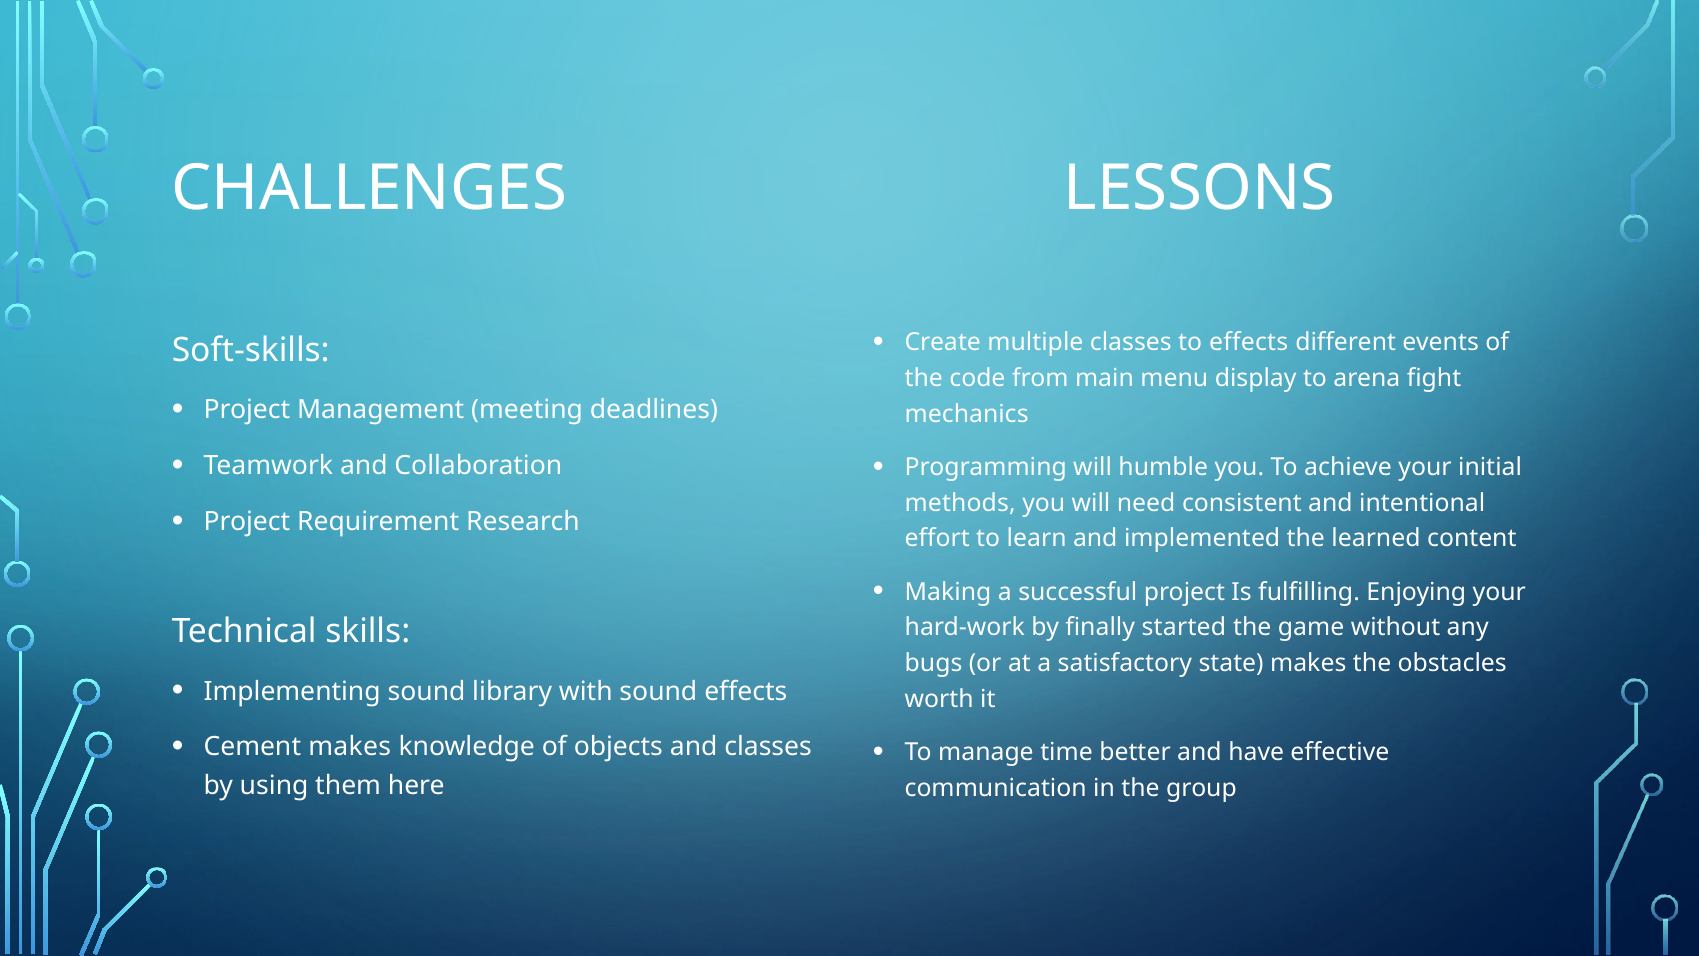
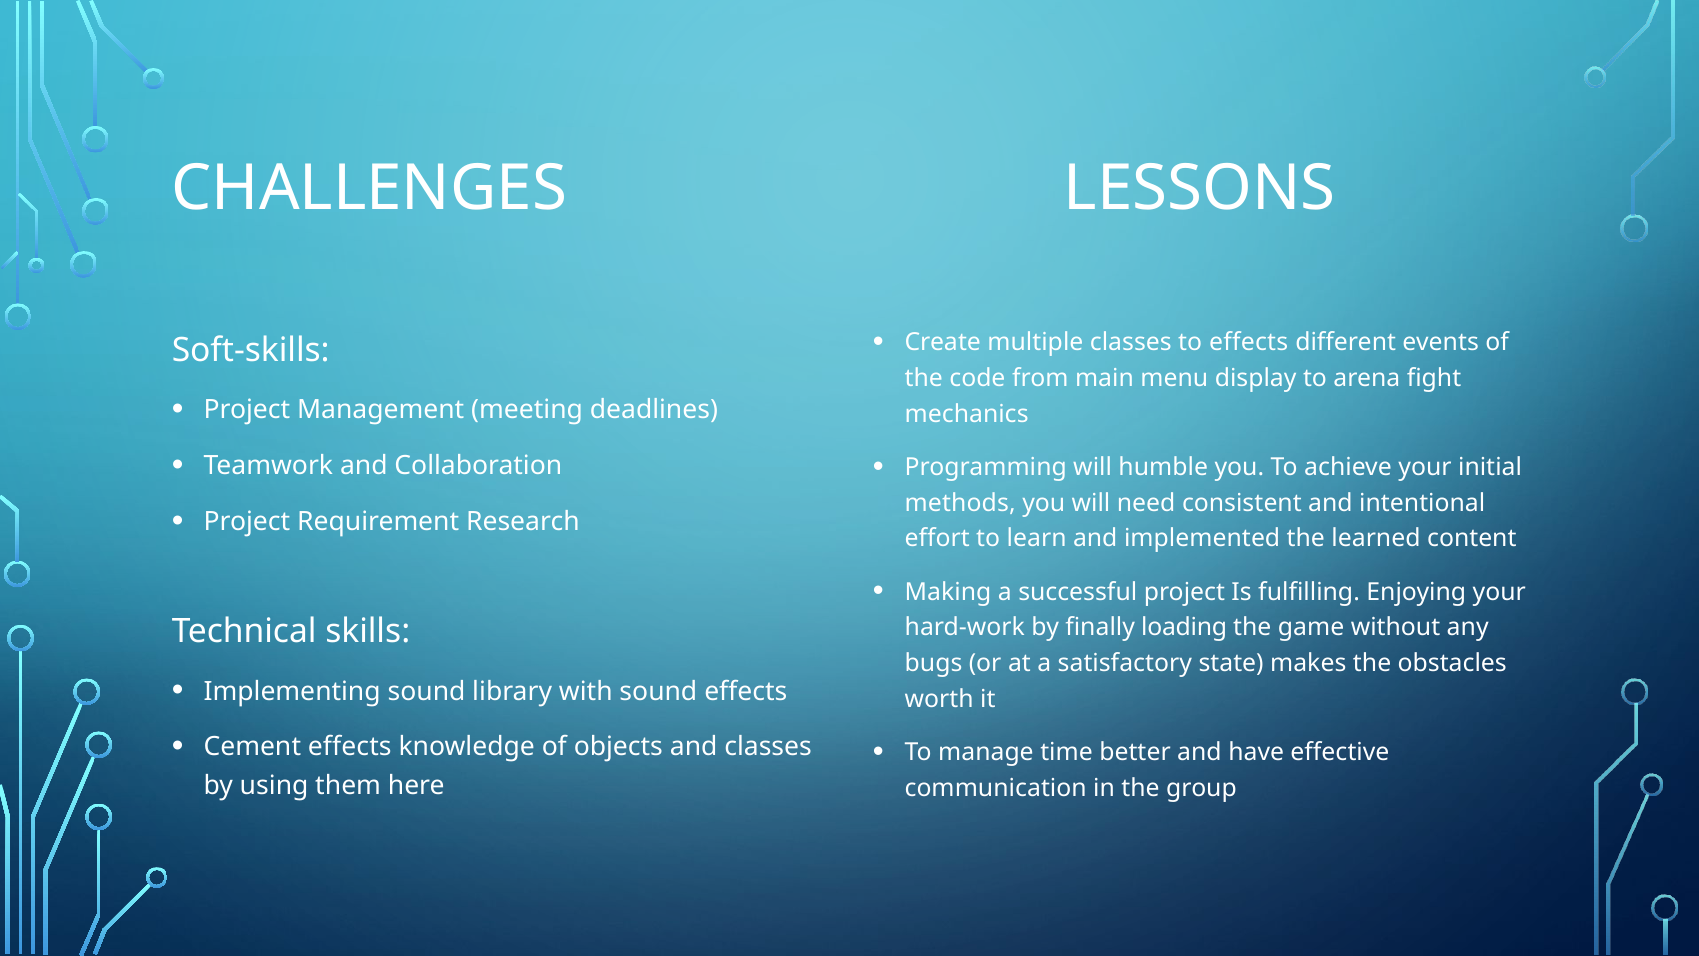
started: started -> loading (1184, 627)
Cement makes: makes -> effects (350, 747)
